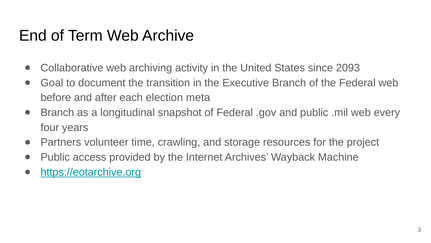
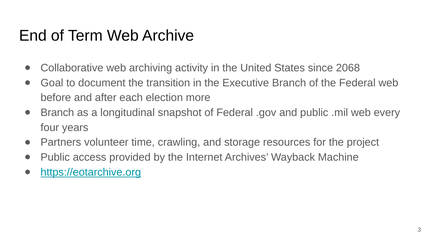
2093: 2093 -> 2068 (348, 68)
meta: meta -> more (198, 98)
